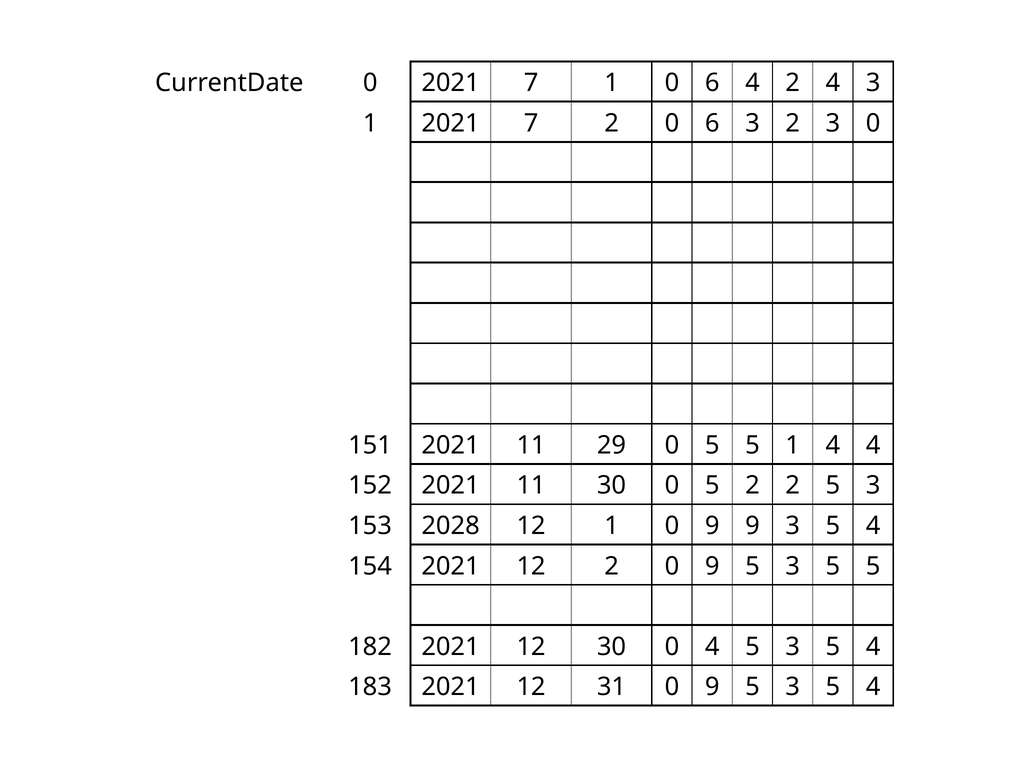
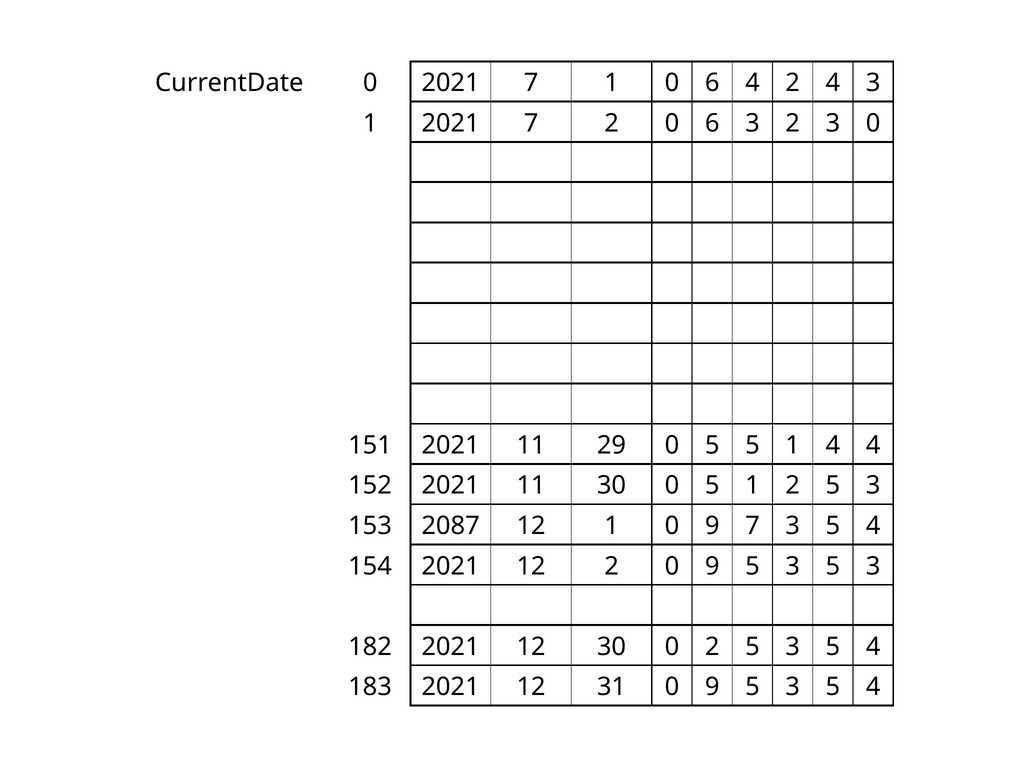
0 5 2: 2 -> 1 (752, 485)
2028: 2028 -> 2087 (451, 525)
9 9: 9 -> 7 (752, 525)
3 5 5: 5 -> 3 (873, 566)
0 4: 4 -> 2 (712, 646)
